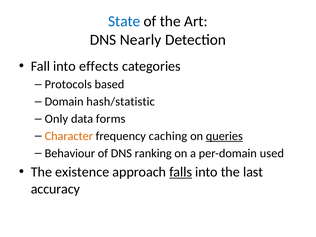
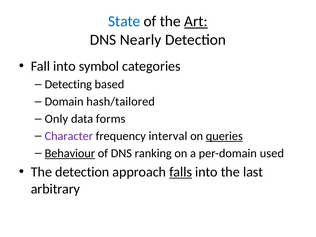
Art underline: none -> present (196, 21)
effects: effects -> symbol (99, 66)
Protocols: Protocols -> Detecting (68, 84)
hash/statistic: hash/statistic -> hash/tailored (121, 102)
Character colour: orange -> purple (69, 136)
caching: caching -> interval (168, 136)
Behaviour underline: none -> present (70, 153)
The existence: existence -> detection (82, 172)
accuracy: accuracy -> arbitrary (55, 189)
